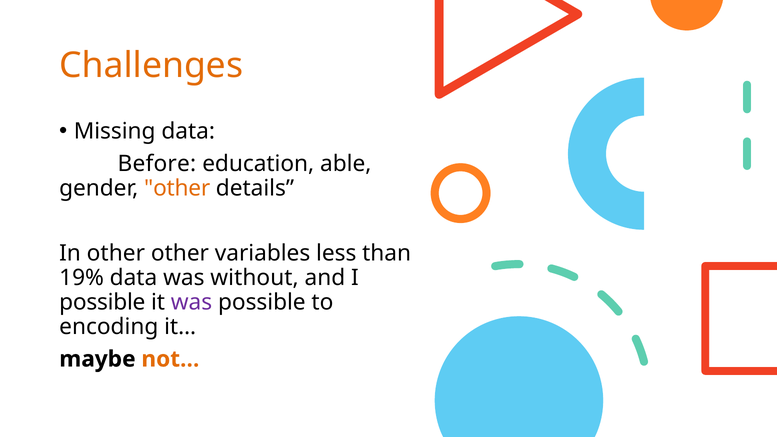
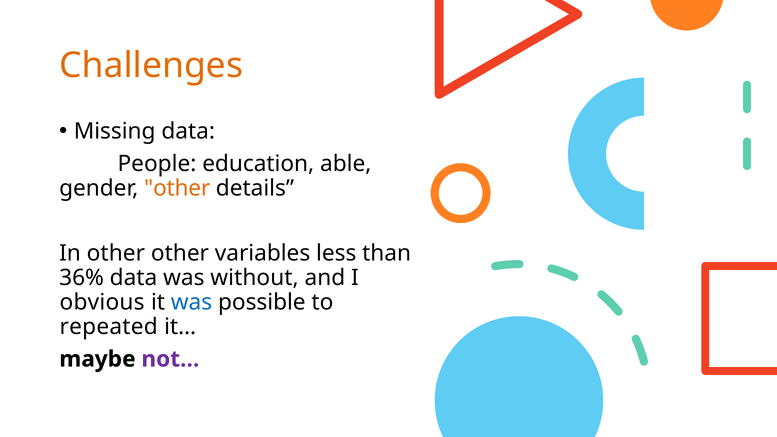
Before: Before -> People (157, 164)
19%: 19% -> 36% (82, 278)
possible: possible -> obvious (102, 302)
was colour: purple -> blue (191, 302)
encoding: encoding -> repeated (109, 327)
not… colour: orange -> purple (170, 359)
